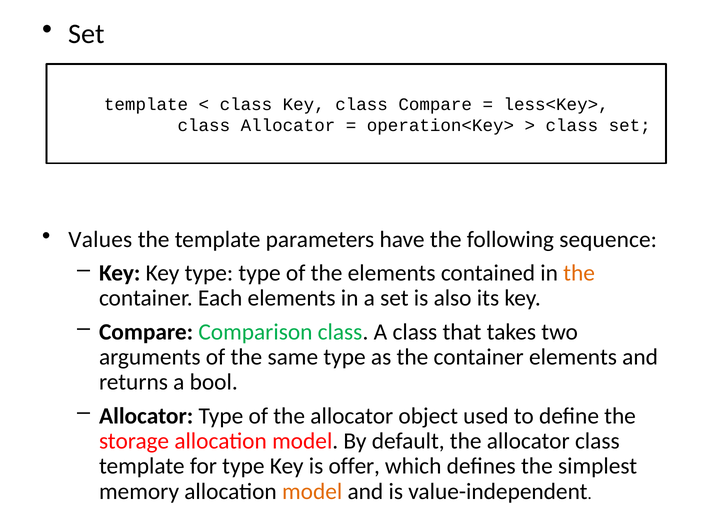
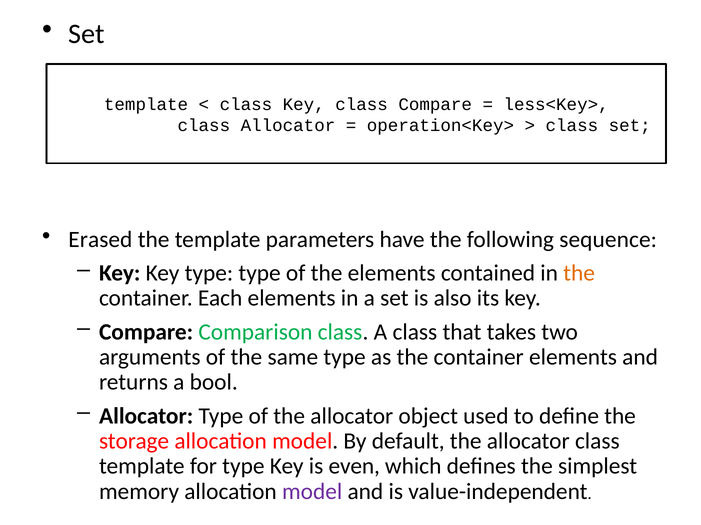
Values: Values -> Erased (100, 240)
offer: offer -> even (354, 467)
model colour: orange -> purple (312, 492)
